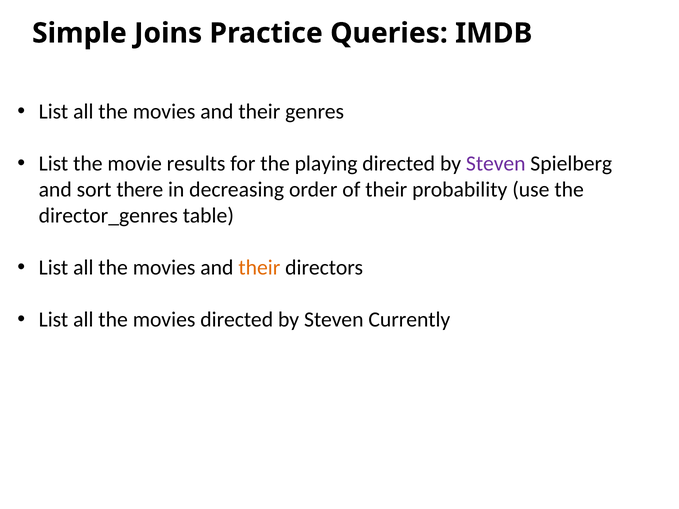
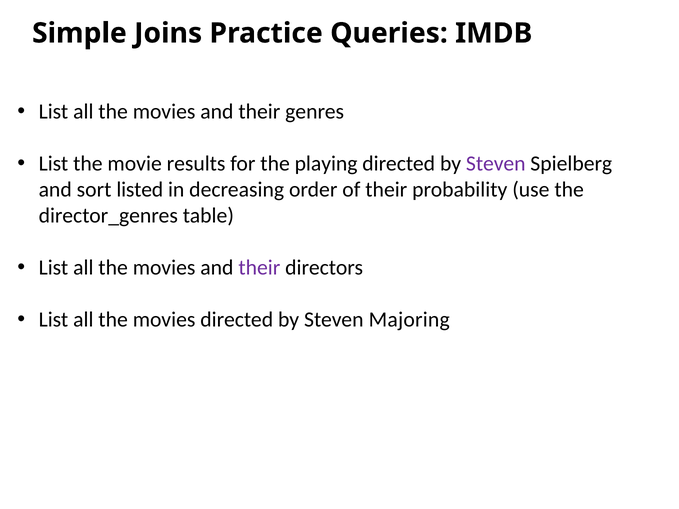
there: there -> listed (140, 190)
their colour: orange -> purple (259, 268)
Currently: Currently -> Majoring (409, 320)
